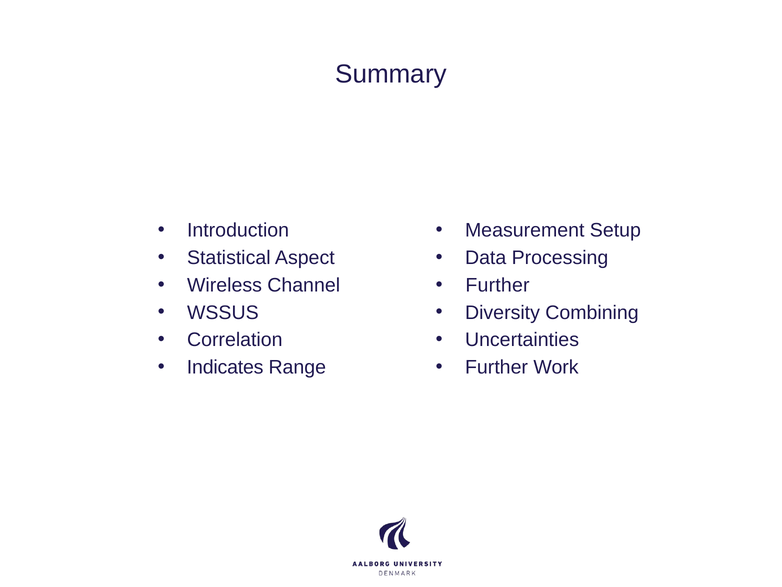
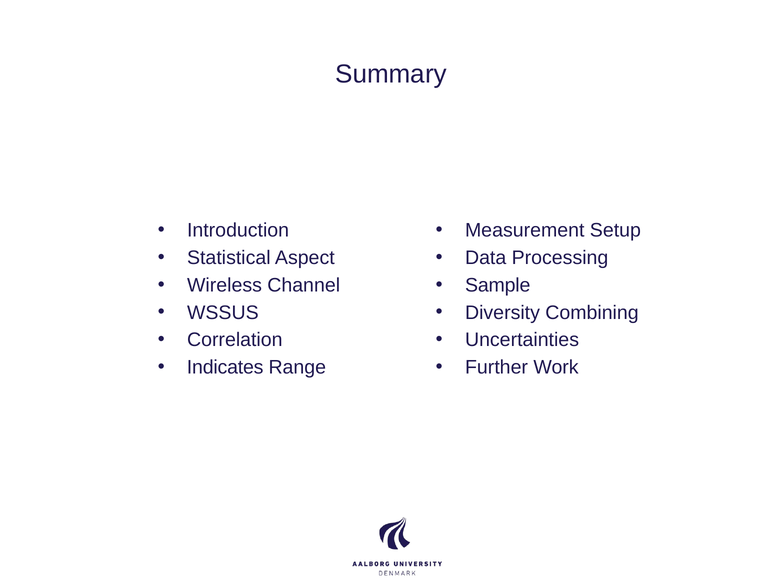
Further: Further -> Sample (498, 285)
